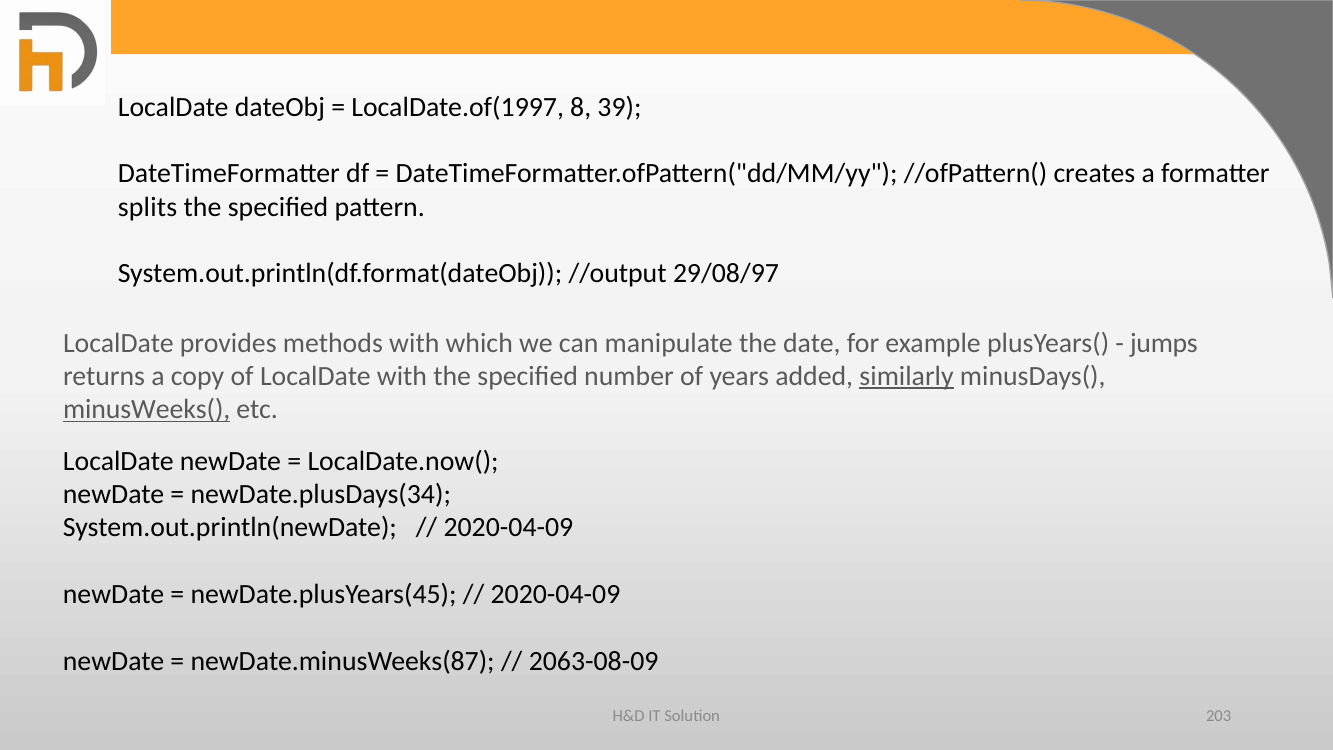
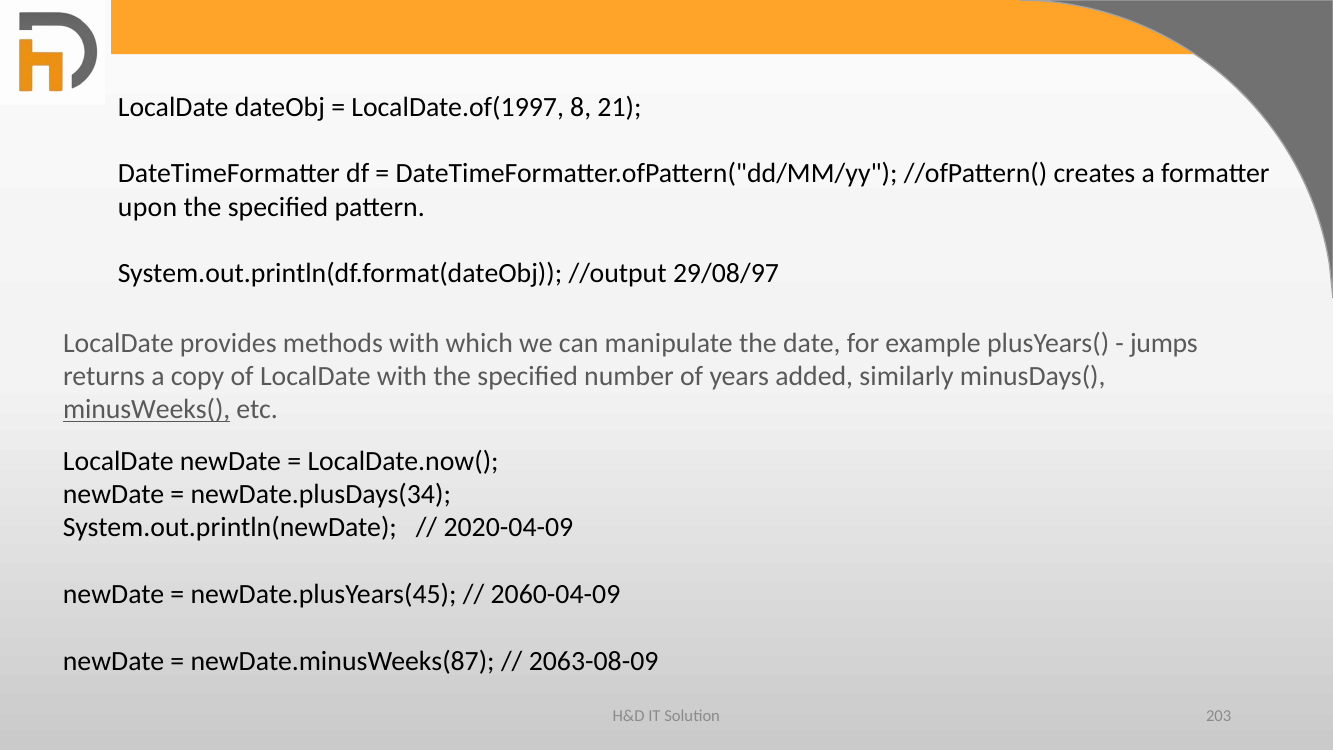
39: 39 -> 21 (619, 107)
splits: splits -> upon (148, 207)
similarly underline: present -> none (907, 376)
2020-04-09: 2020-04-09 -> 2060-04-09 (555, 594)
